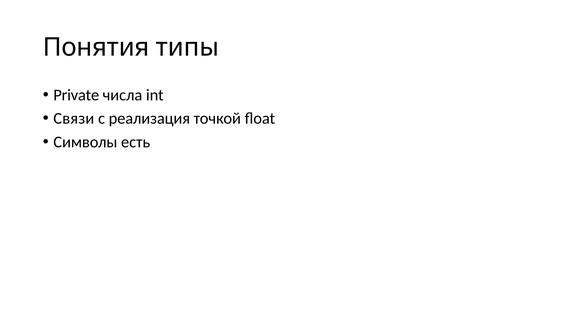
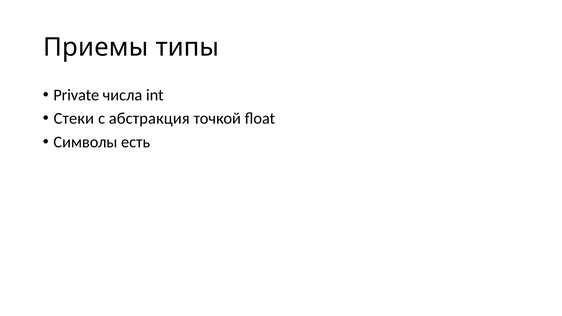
Понятия: Понятия -> Приемы (96, 47)
Связи: Связи -> Стеки (74, 119)
реализация: реализация -> абстракция (149, 119)
